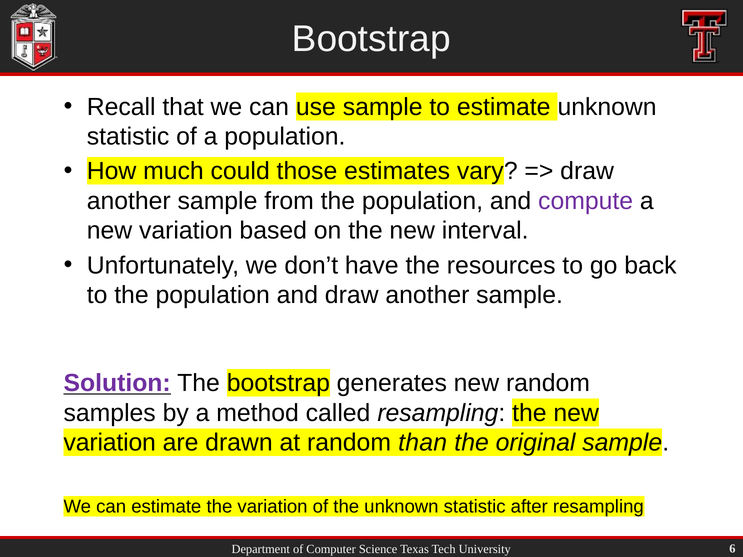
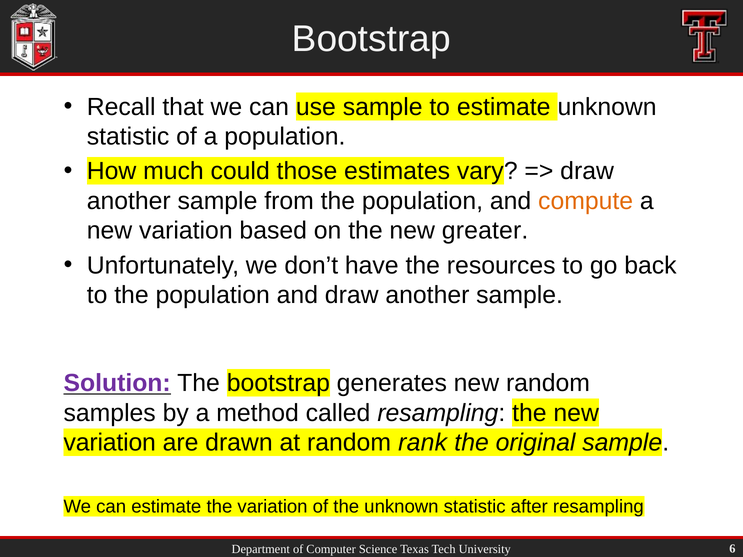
compute colour: purple -> orange (586, 201)
interval: interval -> greater (485, 231)
than: than -> rank (423, 443)
